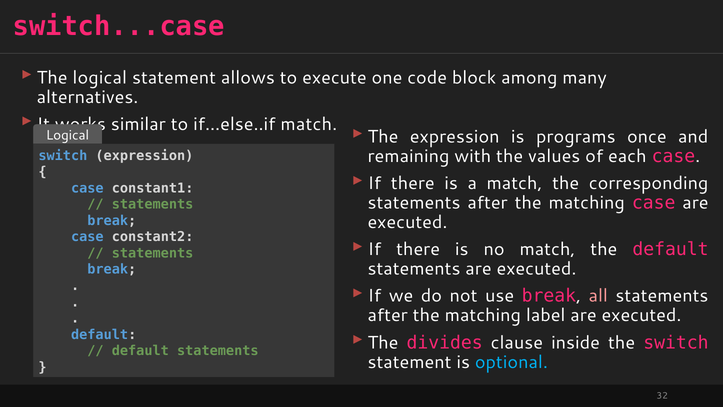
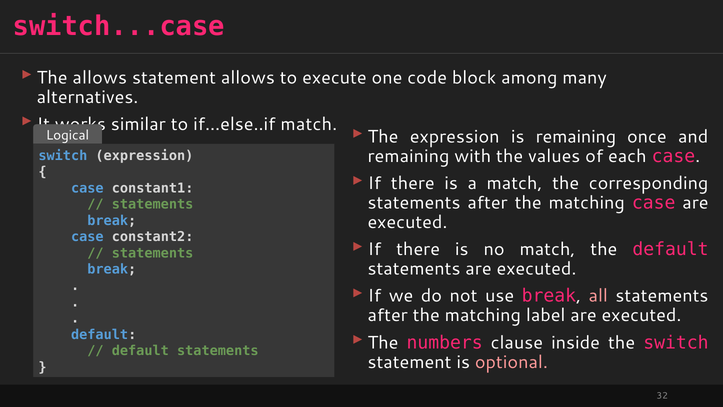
The logical: logical -> allows (100, 78)
is programs: programs -> remaining (576, 137)
divides: divides -> numbers (445, 342)
optional colour: light blue -> pink (511, 362)
